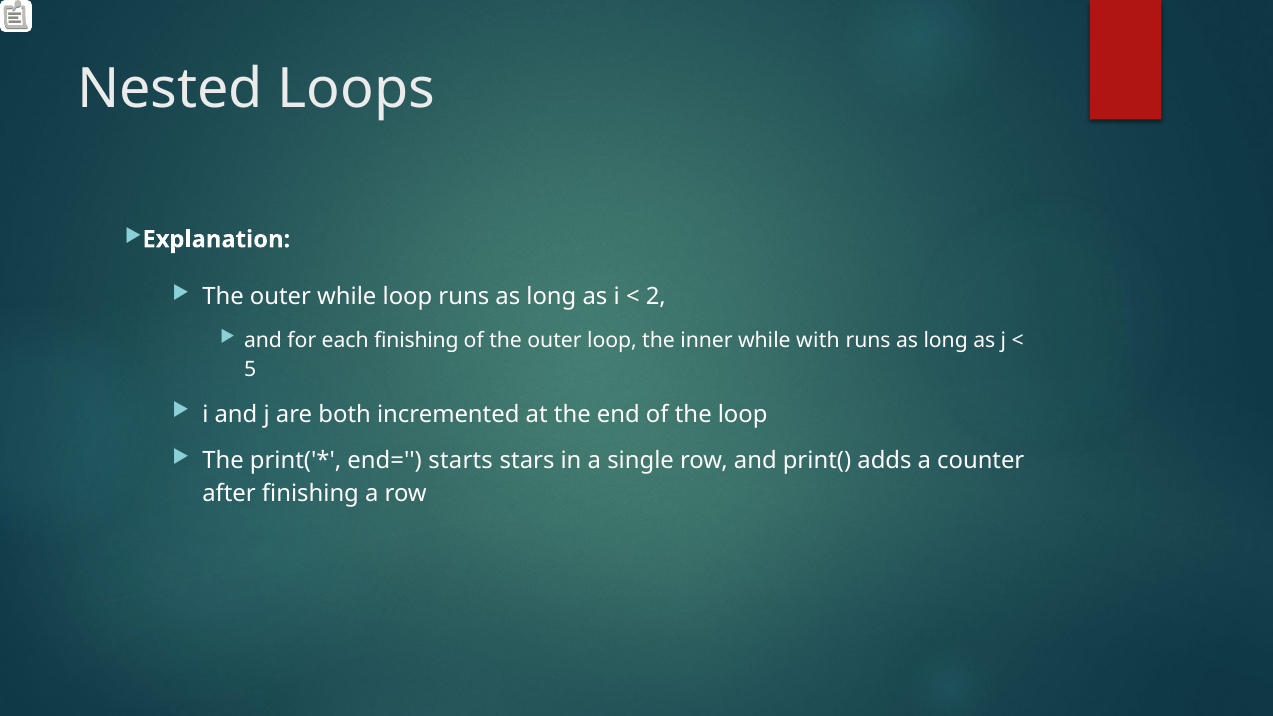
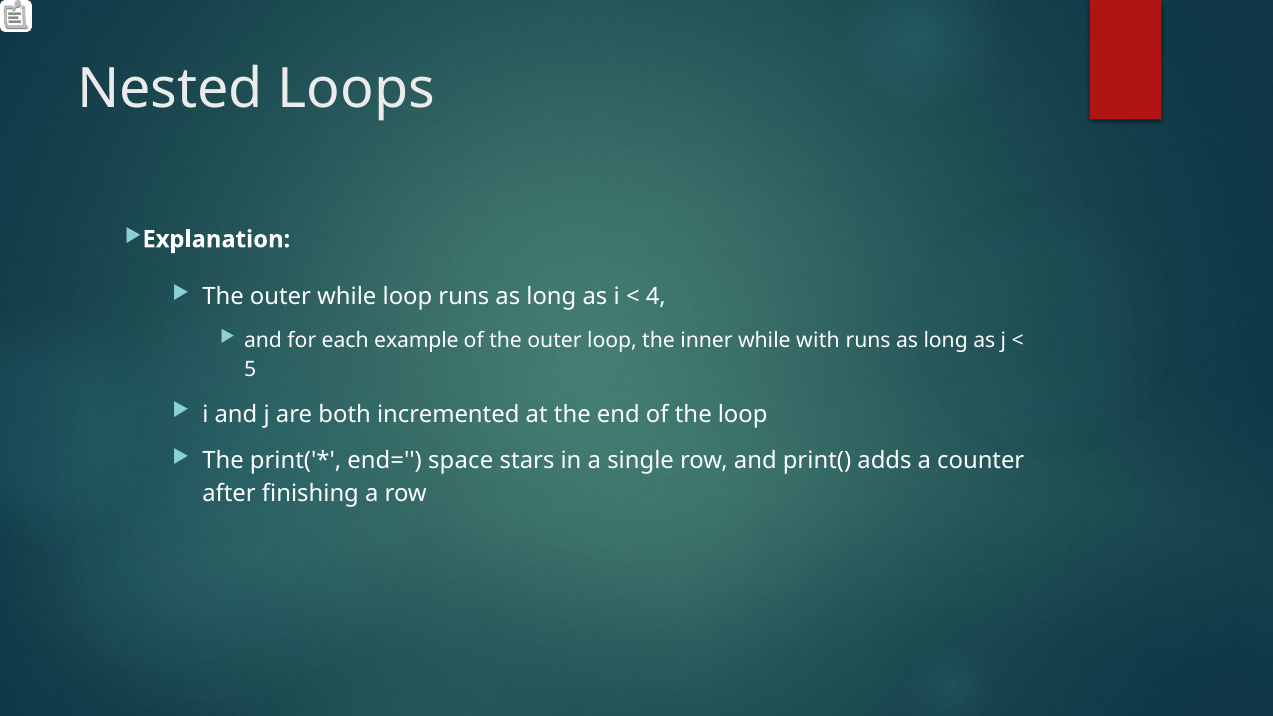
2: 2 -> 4 (656, 296)
each finishing: finishing -> example (416, 340)
starts: starts -> space (461, 460)
